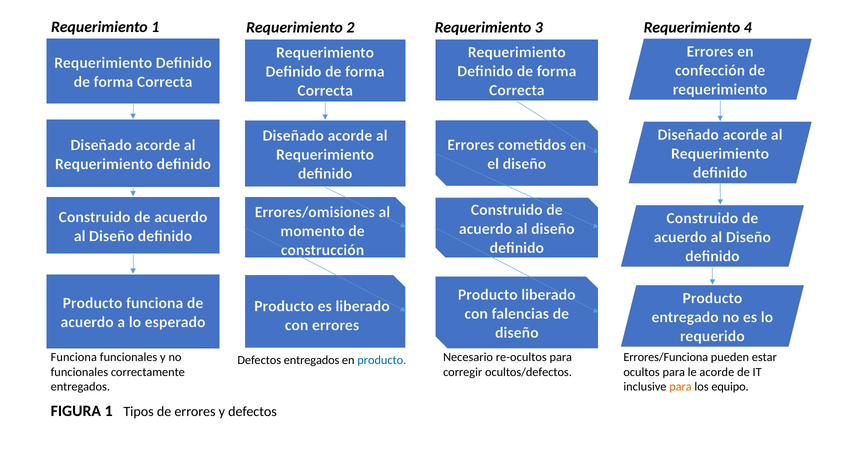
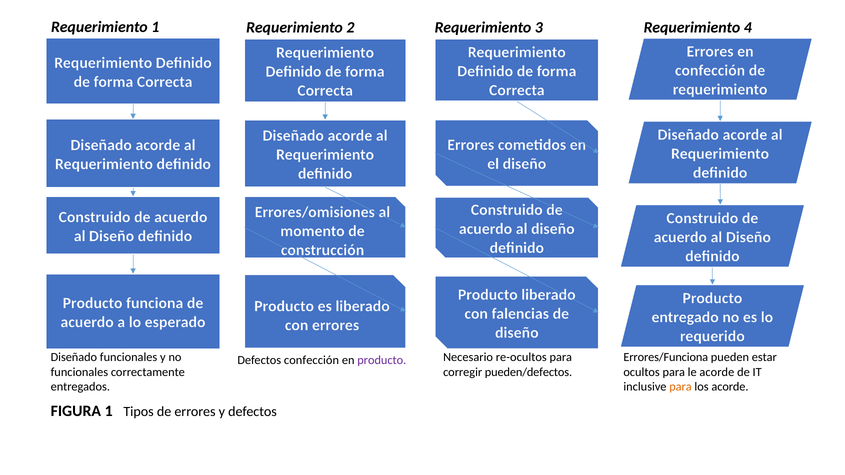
Funciona: Funciona -> Diseñado (74, 358)
Defectos entregados: entregados -> confección (311, 360)
producto colour: blue -> purple (382, 360)
ocultos/defectos: ocultos/defectos -> pueden/defectos (528, 372)
los equipo: equipo -> acorde (730, 387)
